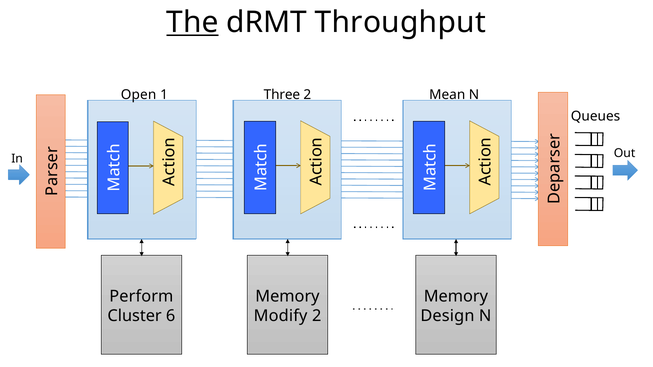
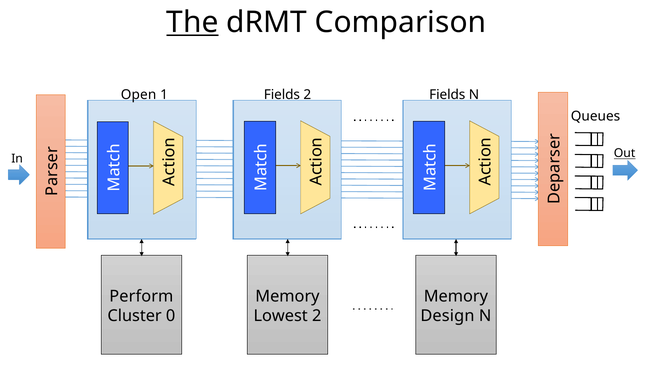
Throughput: Throughput -> Comparison (400, 22)
1 Three: Three -> Fields (282, 95)
2 Mean: Mean -> Fields (447, 95)
Out underline: none -> present (625, 153)
6: 6 -> 0 (171, 316)
Modify: Modify -> Lowest (281, 316)
